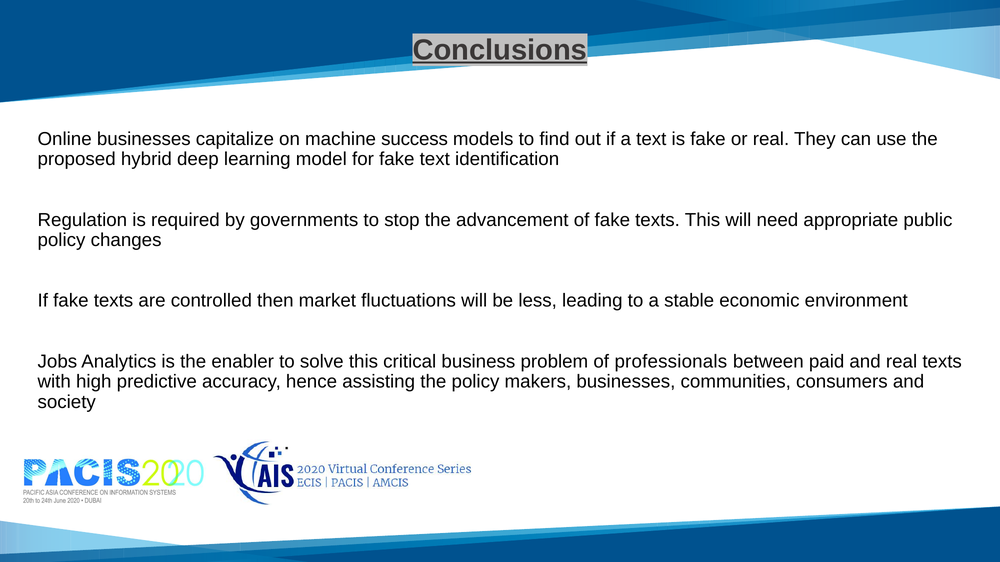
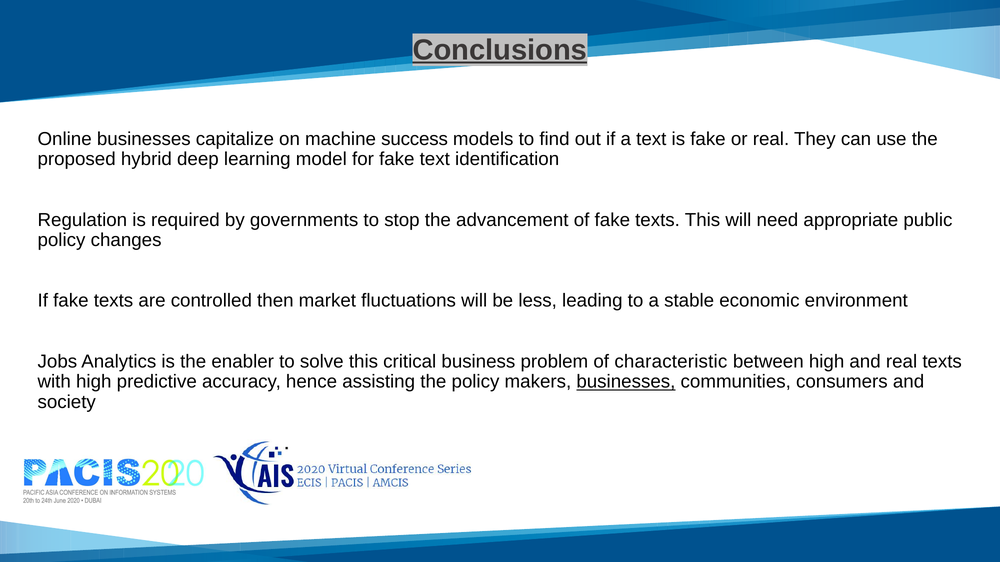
professionals: professionals -> characteristic (671, 362)
between paid: paid -> high (827, 362)
businesses underline: none -> present (626, 382)
